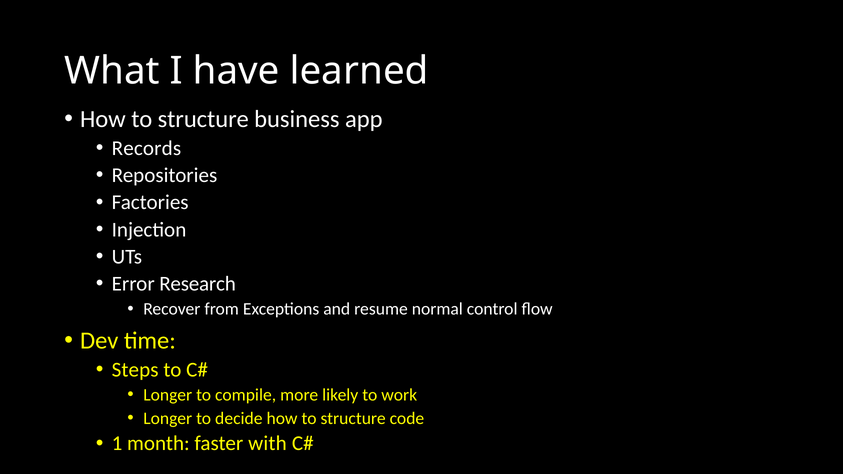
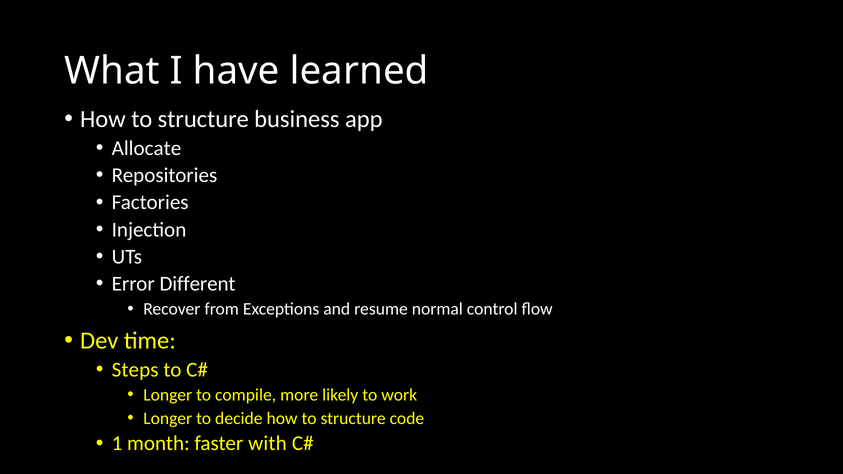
Records: Records -> Allocate (146, 148)
Research: Research -> Different (198, 284)
